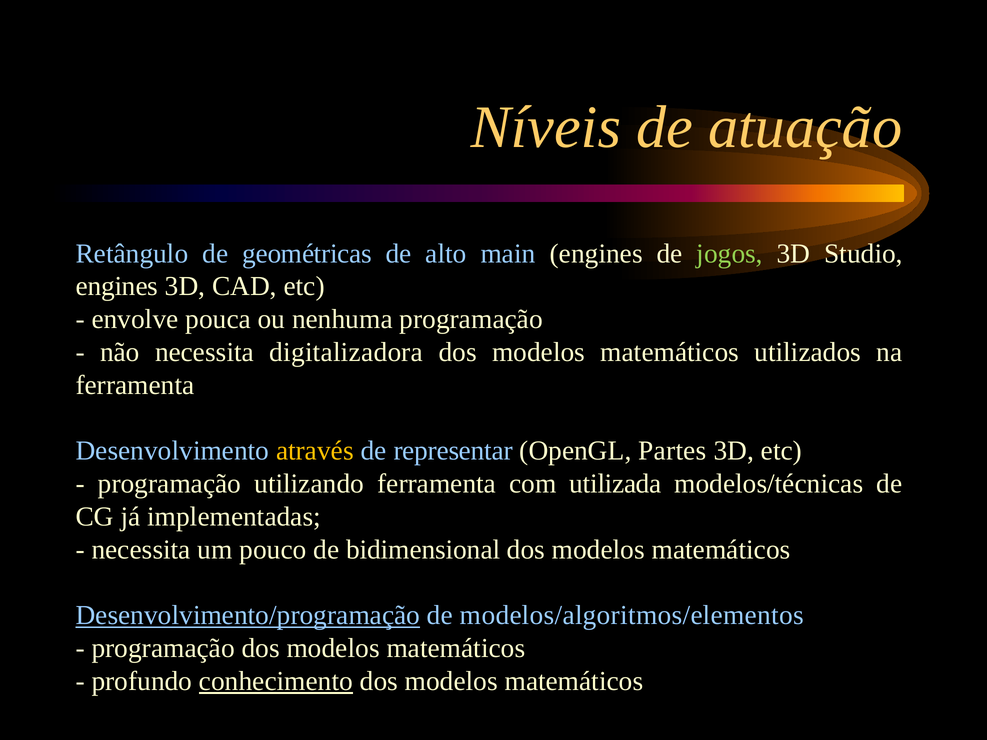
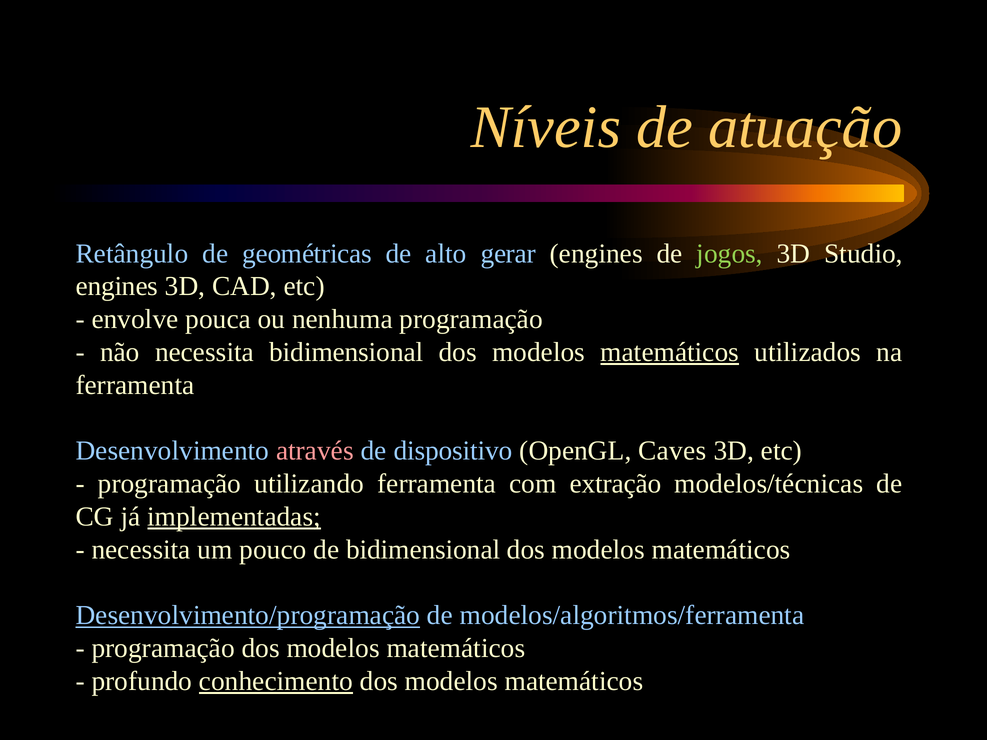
main: main -> gerar (508, 254)
necessita digitalizadora: digitalizadora -> bidimensional (346, 352)
matemáticos underline: none -> present (670, 352)
através colour: yellow -> pink (315, 451)
representar: representar -> dispositivo (453, 451)
Partes: Partes -> Caves (672, 451)
utilizada: utilizada -> extração (615, 484)
implementadas underline: none -> present (234, 517)
modelos/algoritmos/elementos: modelos/algoritmos/elementos -> modelos/algoritmos/ferramenta (632, 616)
